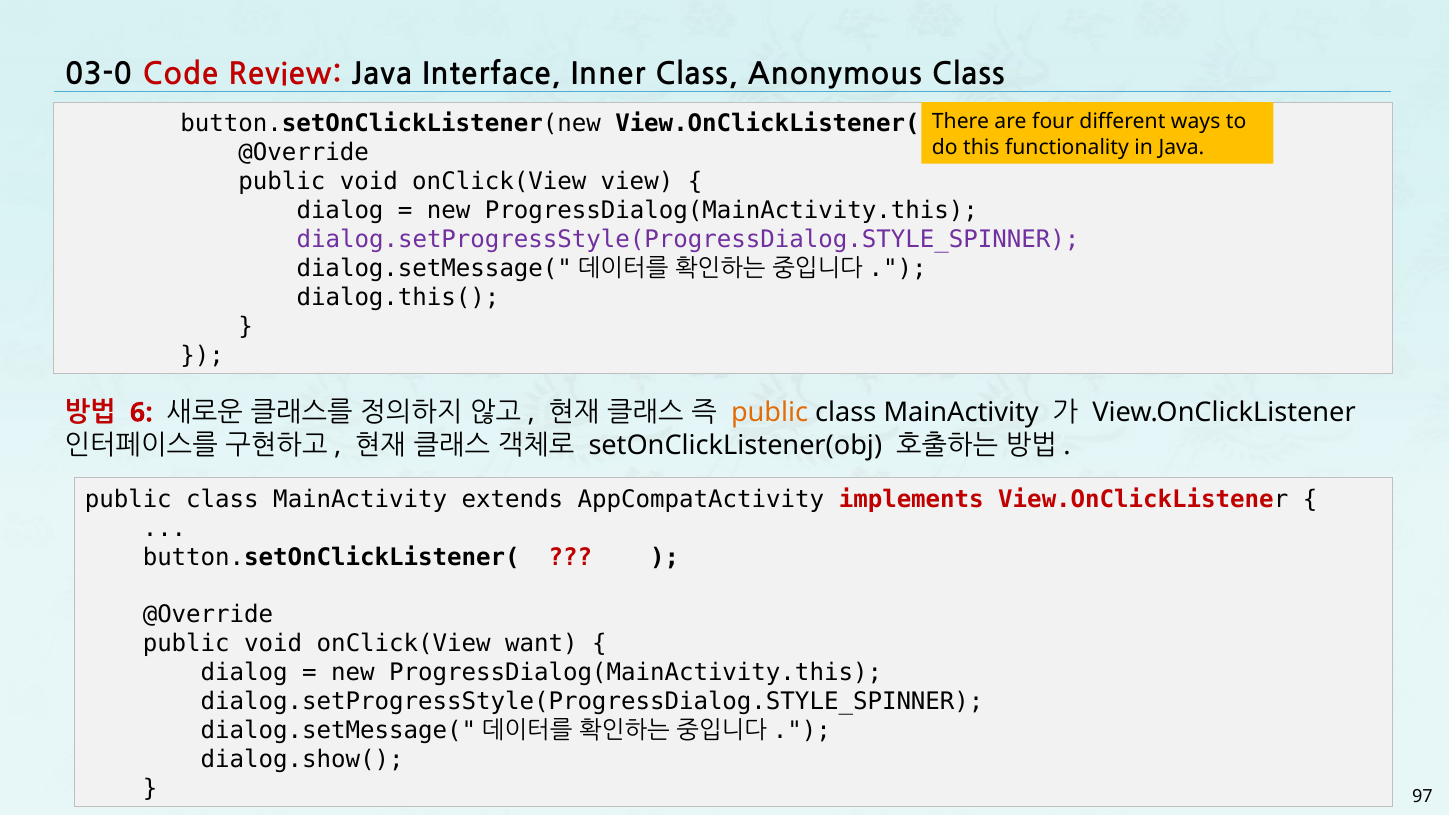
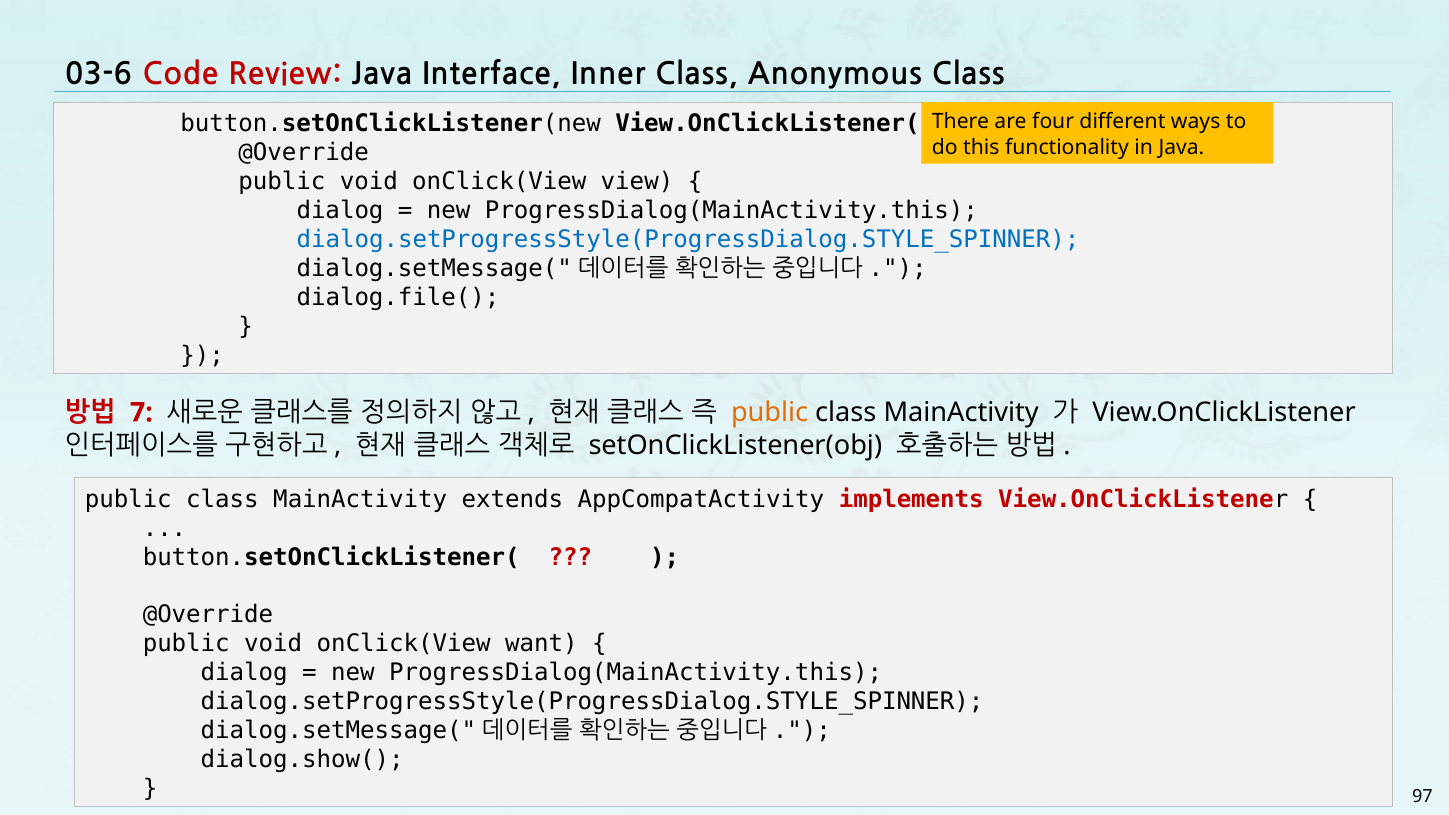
03-0: 03-0 -> 03-6 (99, 74)
dialog.setProgressStyle(ProgressDialog.STYLE_SPINNER colour: purple -> blue (688, 240)
dialog.this(: dialog.this( -> dialog.file( (398, 298)
6: 6 -> 7 (141, 413)
